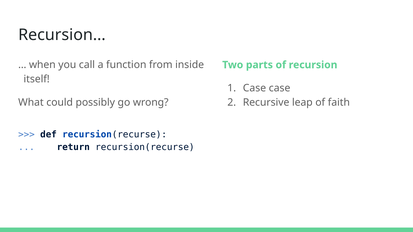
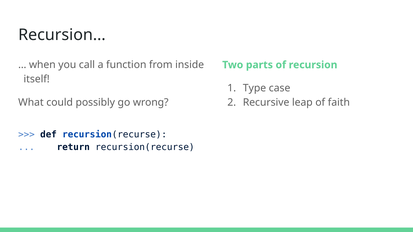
Case: Case -> Type (255, 88)
